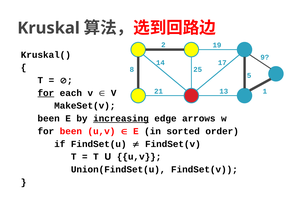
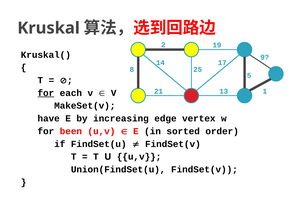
been: been -> have (49, 118)
increasing underline: present -> none (121, 118)
arrows: arrows -> vertex (199, 118)
